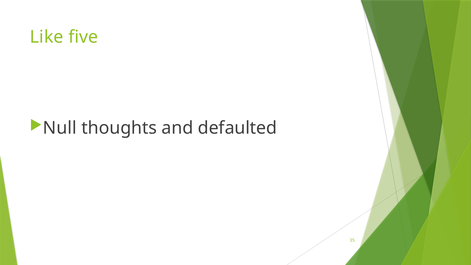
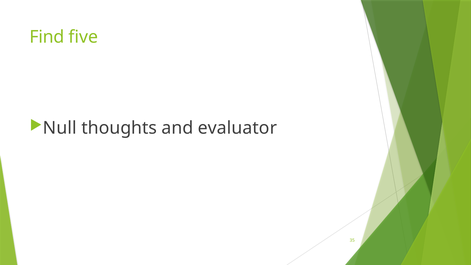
Like: Like -> Find (47, 37)
defaulted: defaulted -> evaluator (237, 128)
